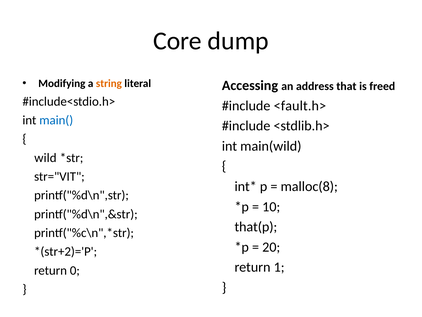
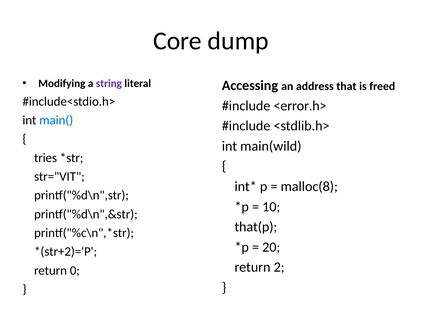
string colour: orange -> purple (109, 83)
<fault.h>: <fault.h> -> <error.h> (300, 106)
wild: wild -> tries (46, 158)
1: 1 -> 2 (279, 267)
